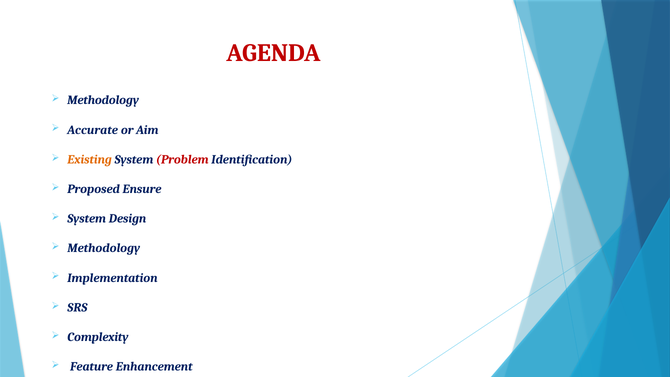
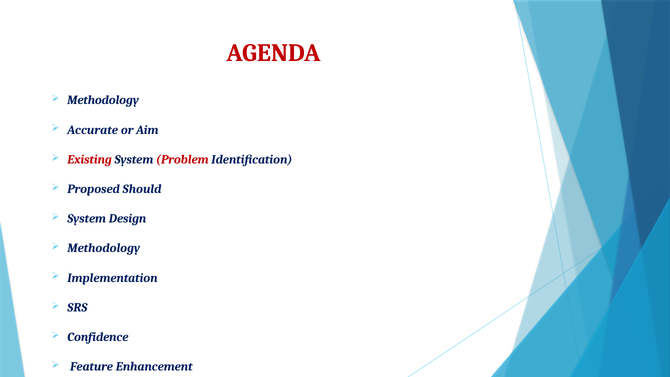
Existing colour: orange -> red (90, 159)
Ensure: Ensure -> Should (142, 189)
Complexity: Complexity -> Confidence (98, 337)
